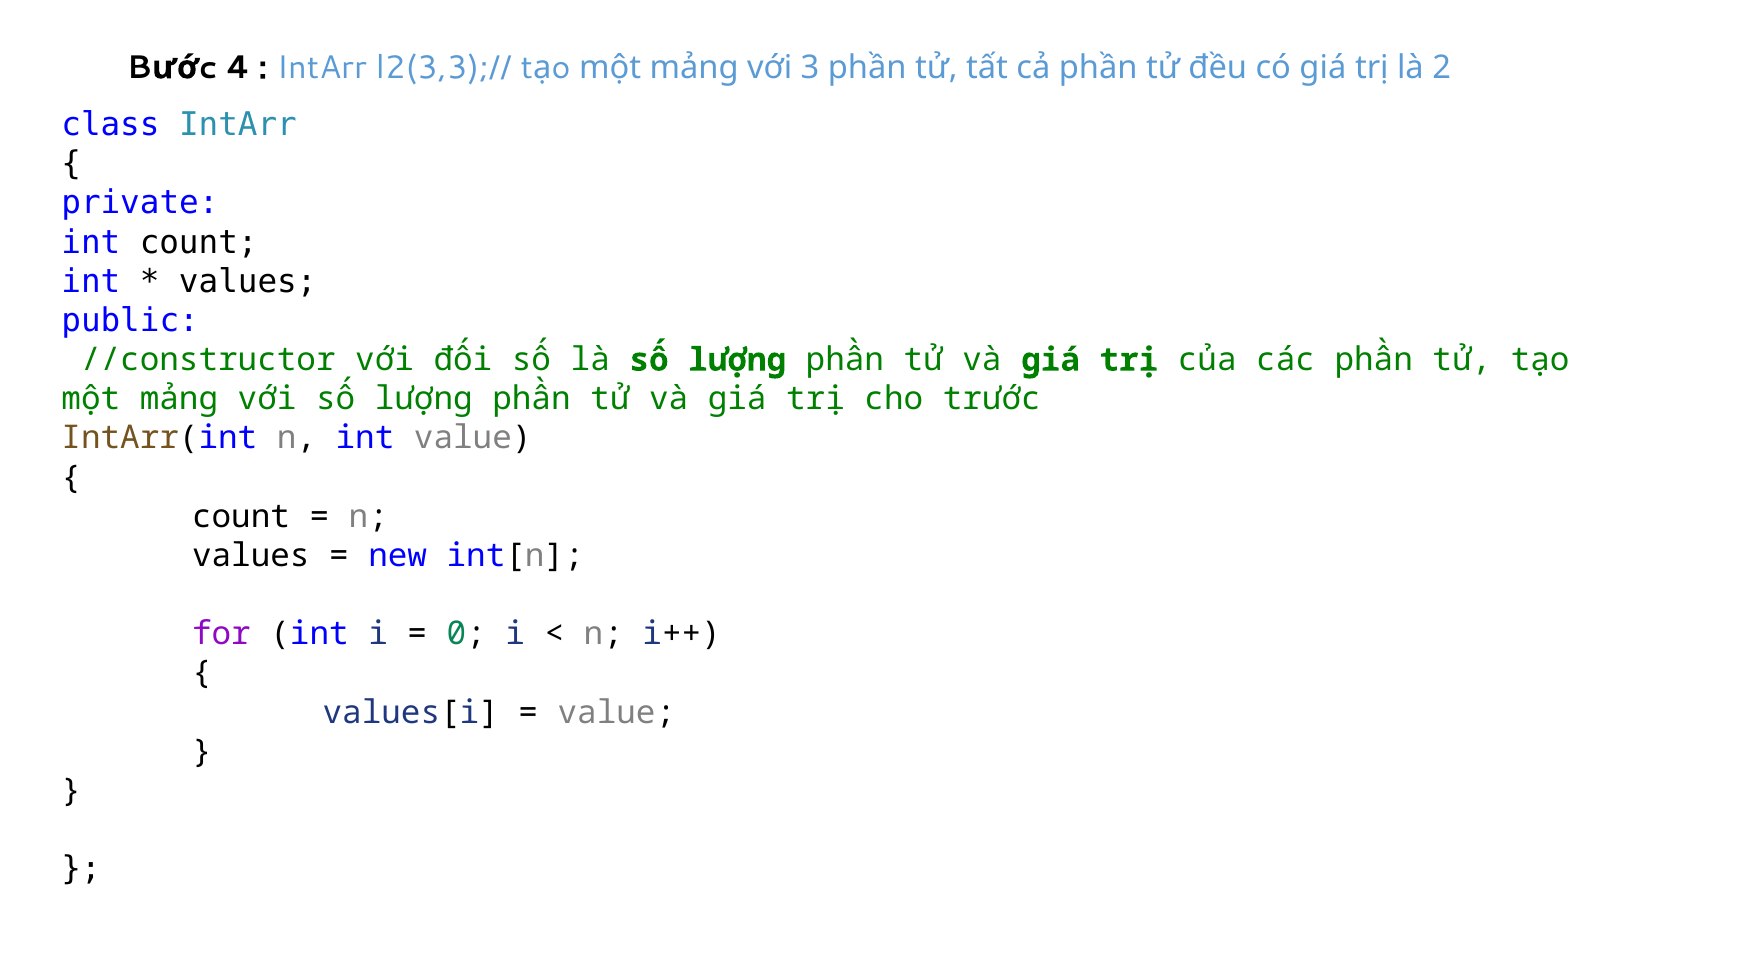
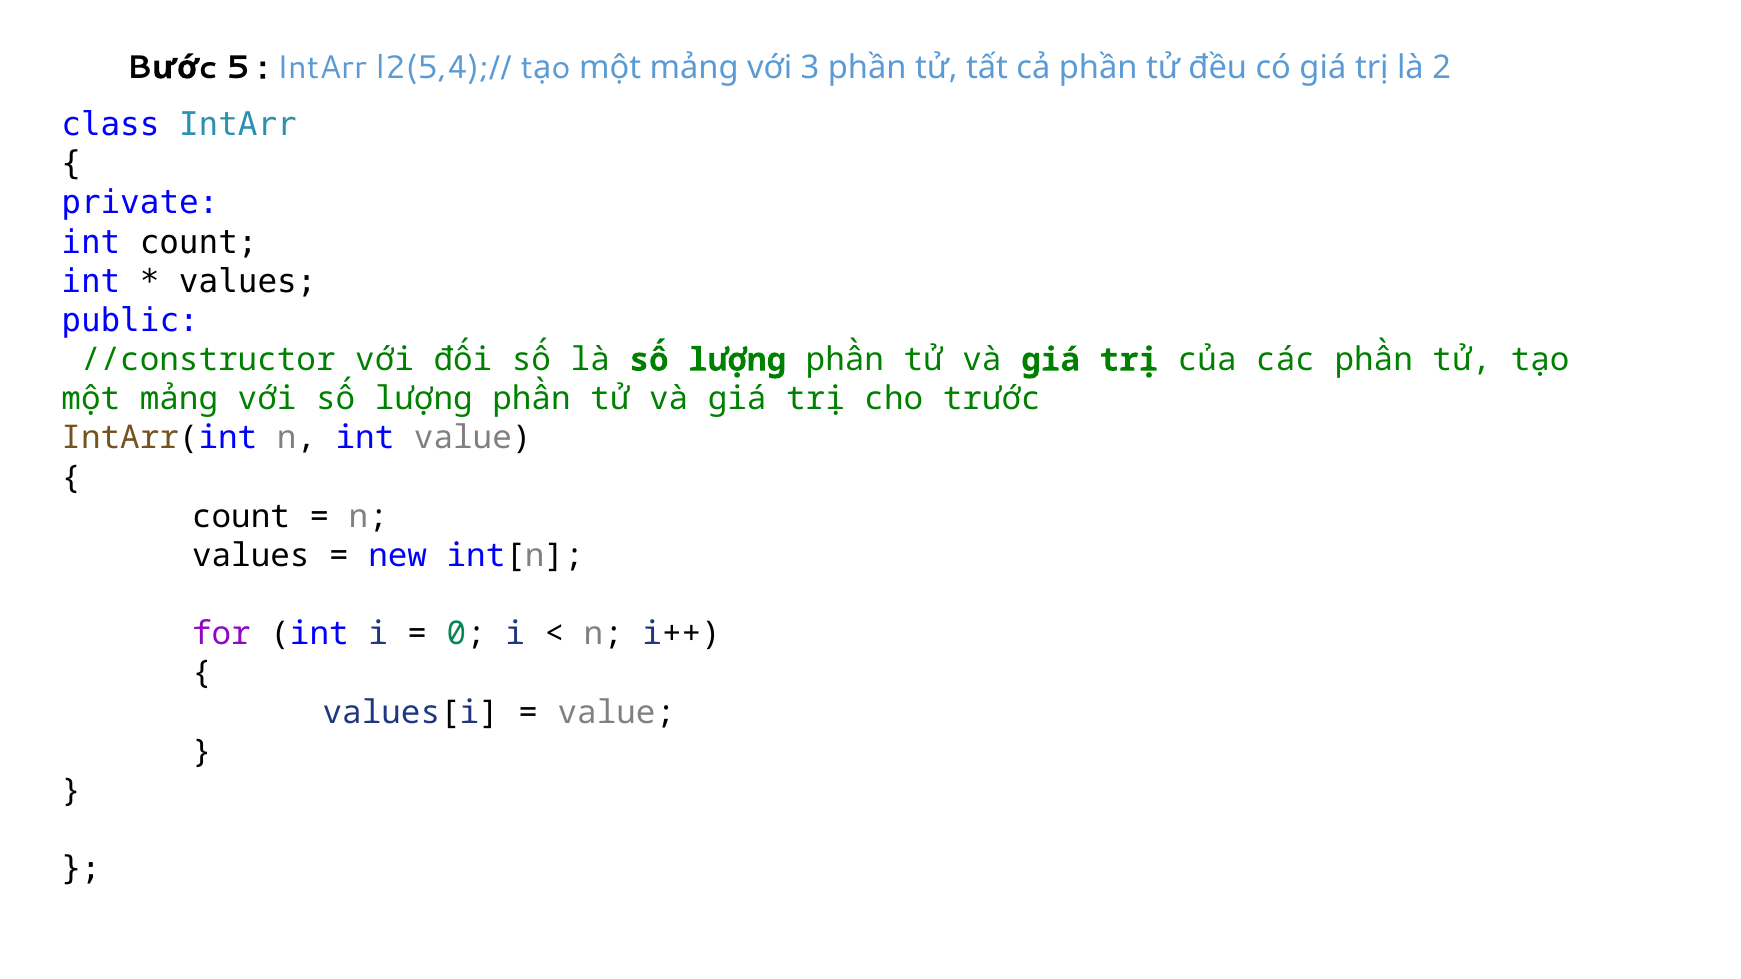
4: 4 -> 5 (238, 68)
l2(3,3);//: l2(3,3);// -> l2(5,4);// (444, 68)
